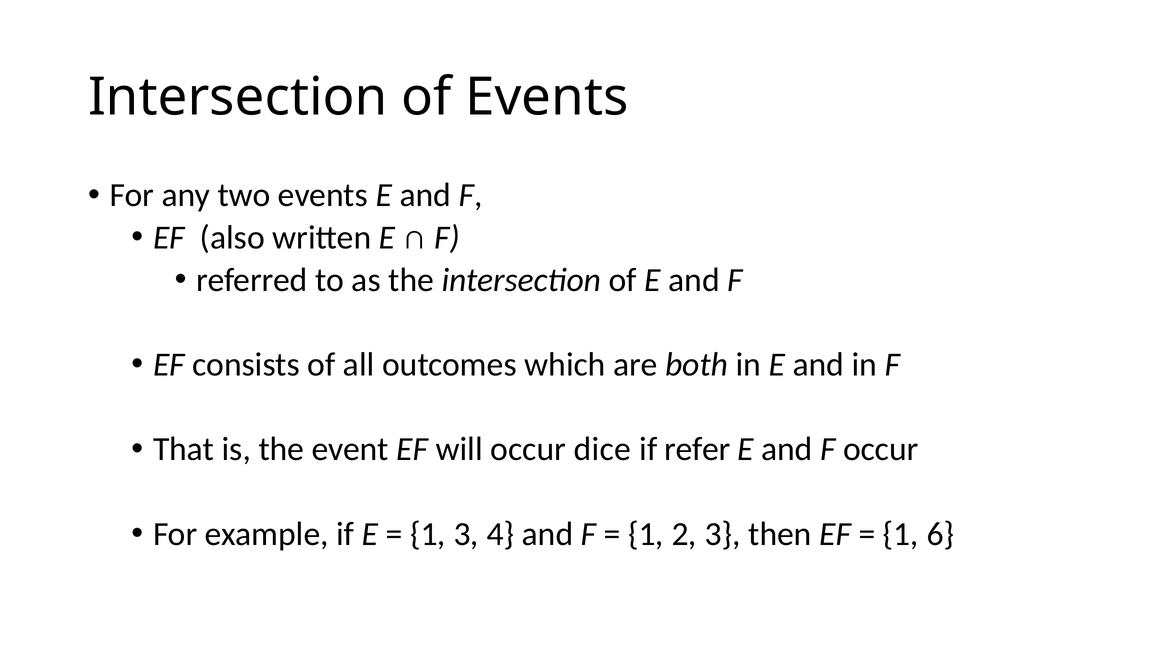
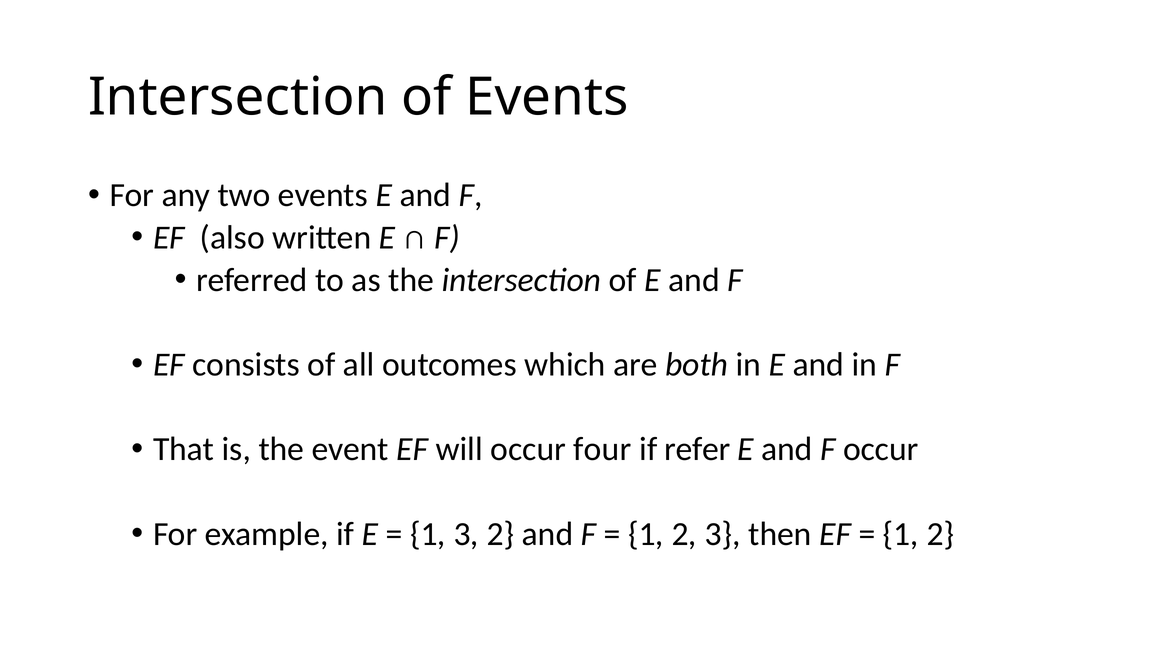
dice: dice -> four (603, 449)
3 4: 4 -> 2 (501, 534)
6: 6 -> 2 (940, 534)
